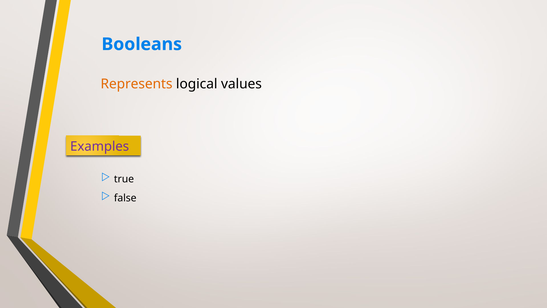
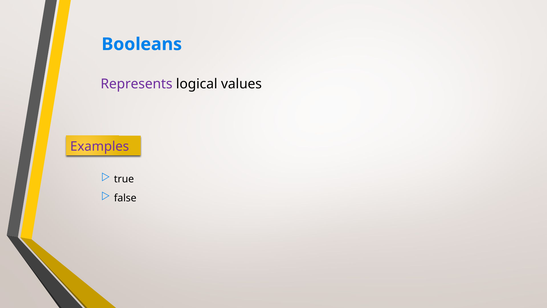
Represents colour: orange -> purple (137, 84)
